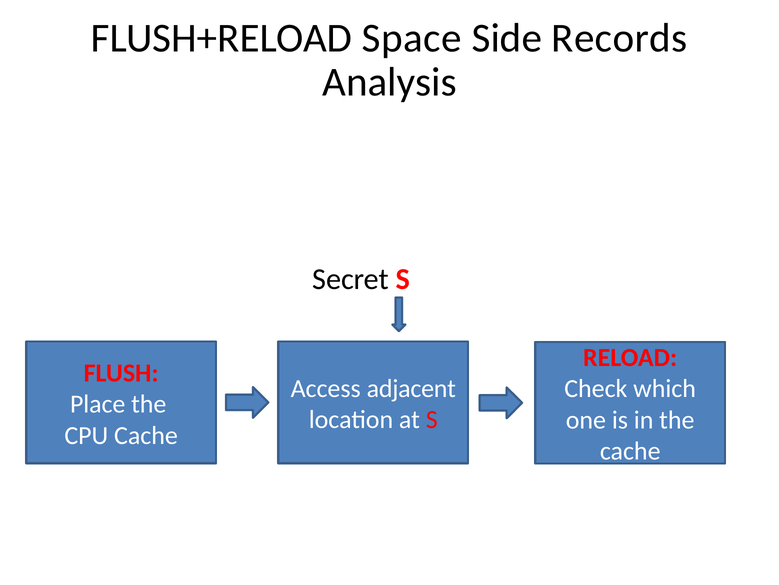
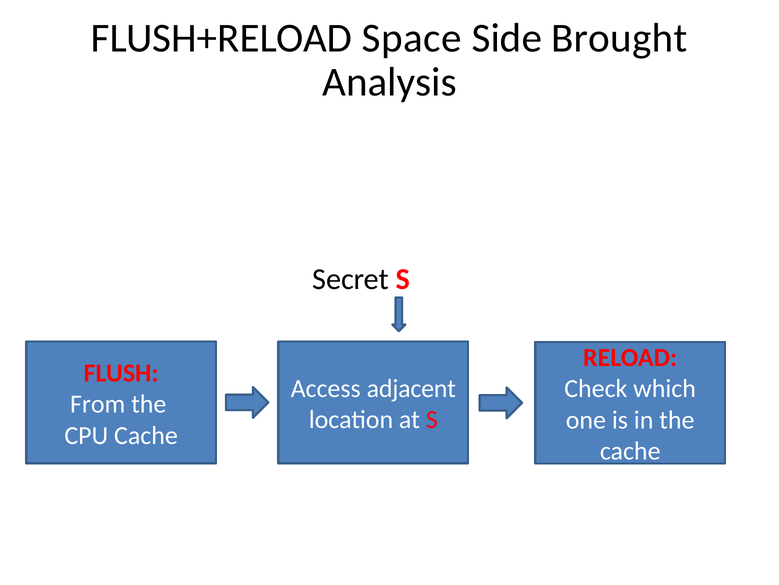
Records: Records -> Brought (619, 38)
Place: Place -> From (98, 404)
